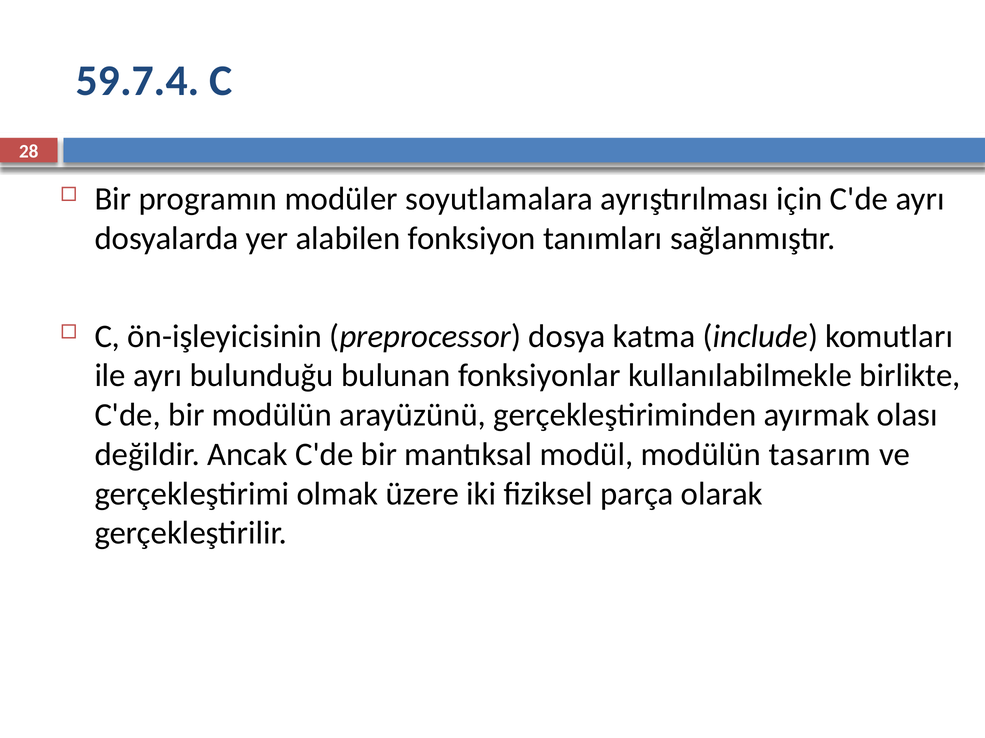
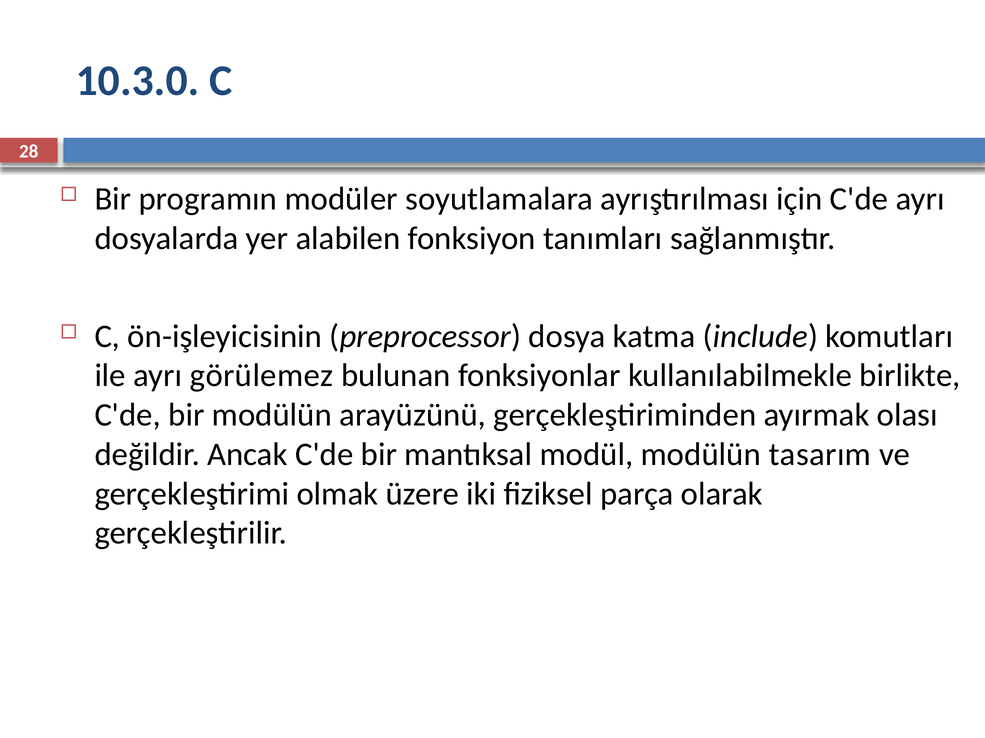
59.7.4: 59.7.4 -> 10.3.0 (138, 81)
bulunduğu: bulunduğu -> görülemez (261, 376)
